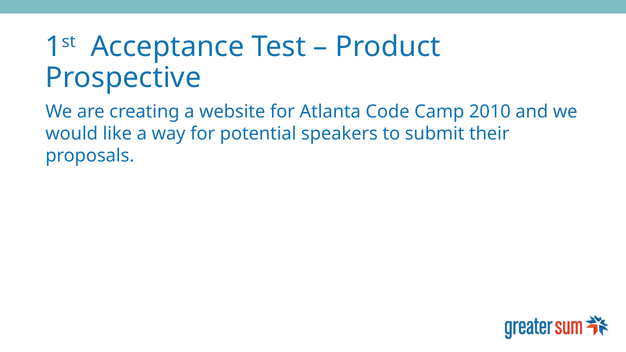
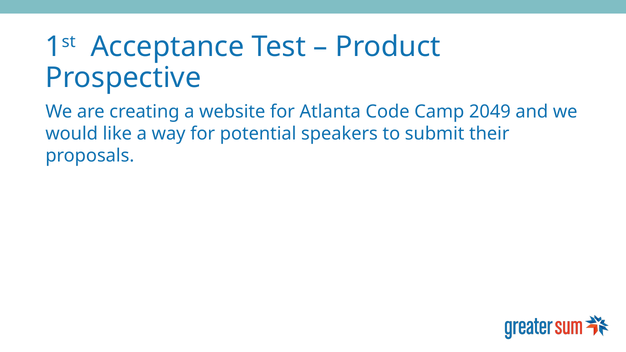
2010: 2010 -> 2049 (490, 112)
